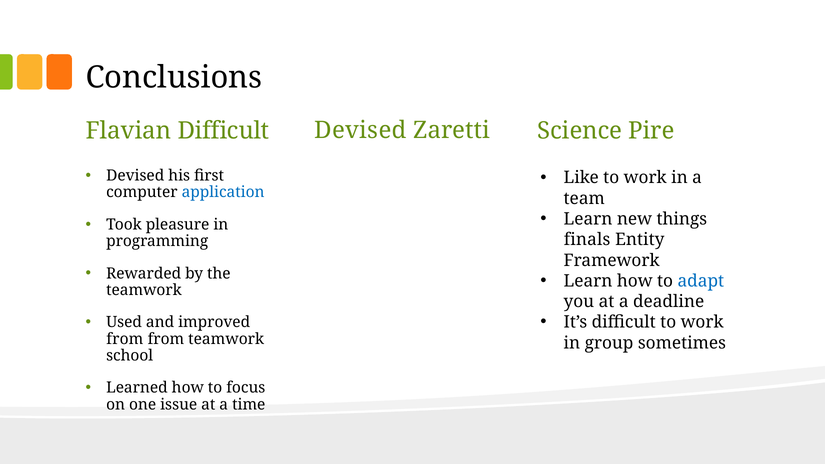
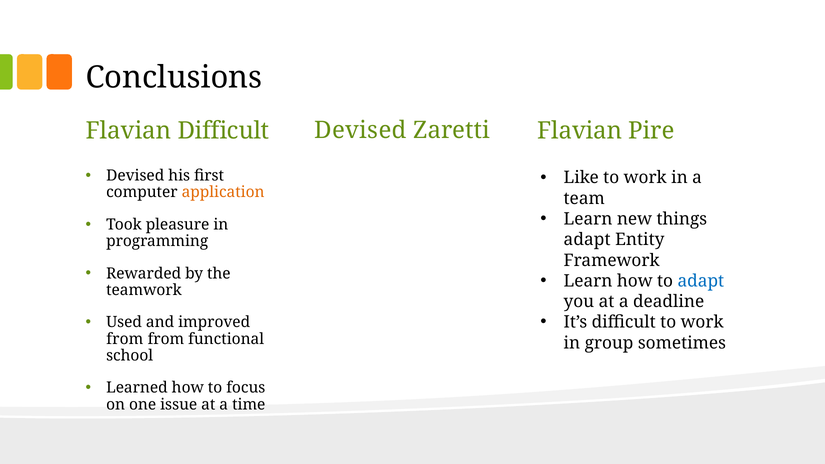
Science: Science -> Flavian (580, 131)
application colour: blue -> orange (223, 192)
finals: finals -> adapt (587, 240)
from teamwork: teamwork -> functional (226, 339)
